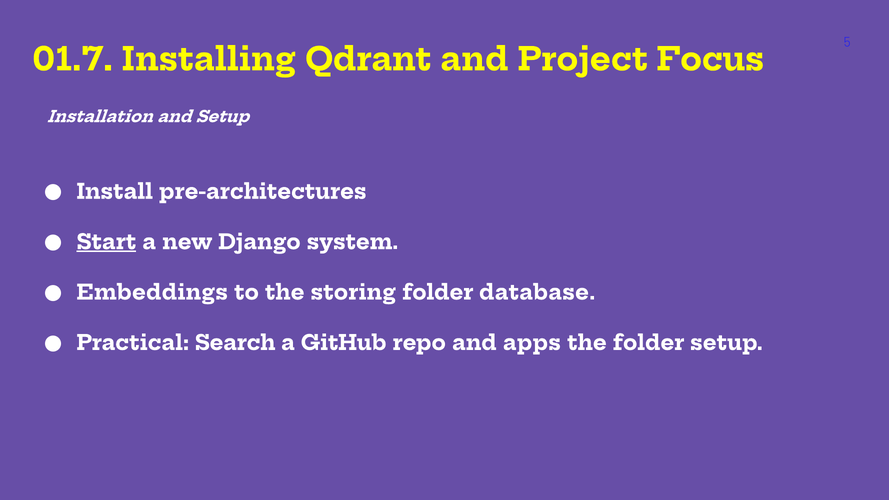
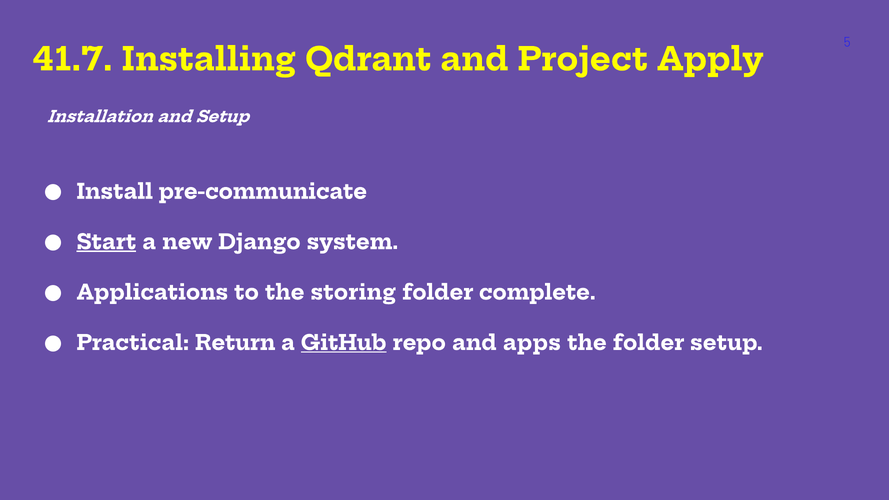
01.7: 01.7 -> 41.7 (72, 60)
Focus: Focus -> Apply (710, 60)
pre-architectures: pre-architectures -> pre-communicate (263, 192)
Embeddings: Embeddings -> Applications (152, 293)
database: database -> complete (537, 293)
Search: Search -> Return (235, 343)
GitHub underline: none -> present (344, 343)
